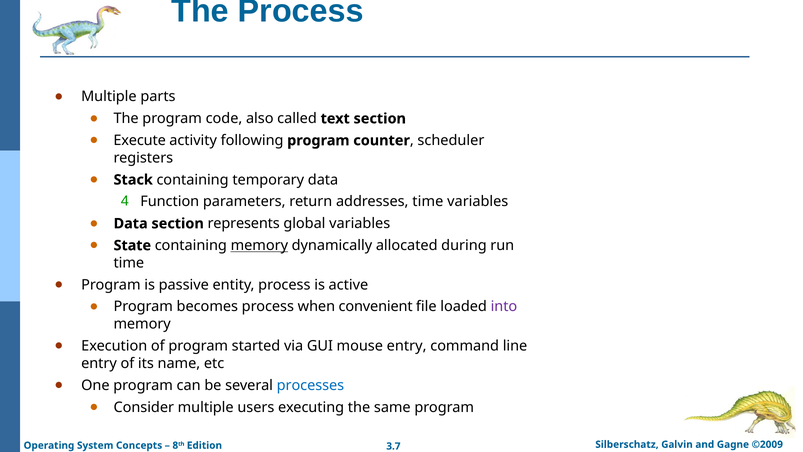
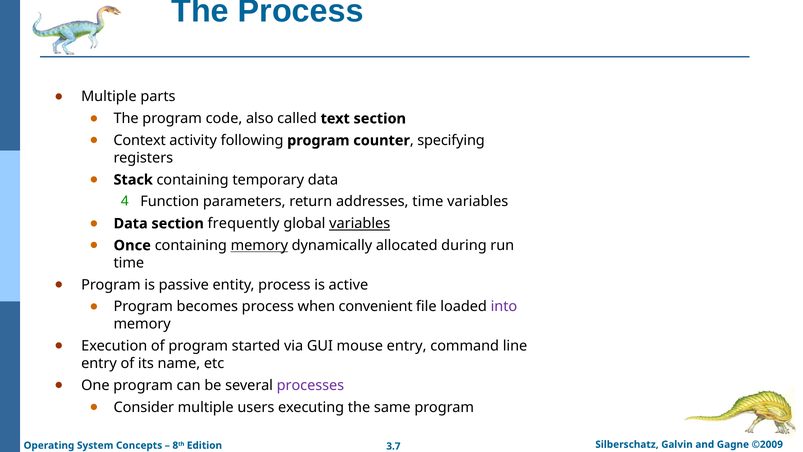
Execute: Execute -> Context (140, 140)
scheduler: scheduler -> specifying (451, 140)
represents: represents -> frequently (243, 223)
variables underline: none -> present (360, 223)
State: State -> Once (132, 245)
processes colour: blue -> purple (310, 385)
